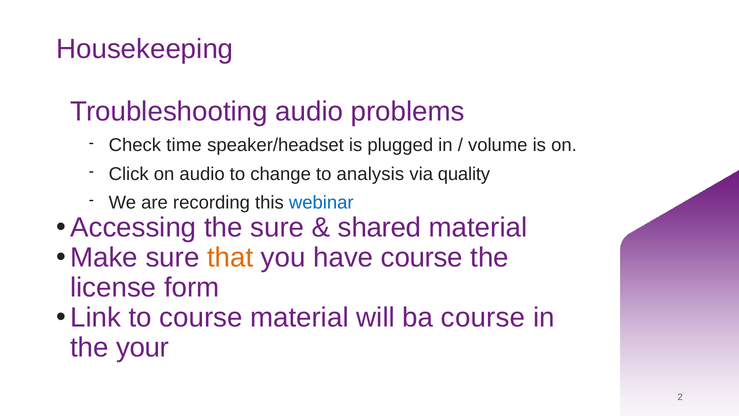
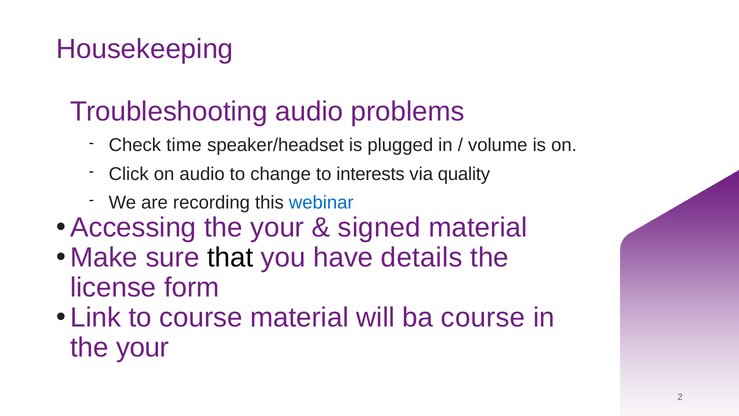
analysis: analysis -> interests (371, 174)
Accessing the sure: sure -> your (277, 227)
shared: shared -> signed (379, 227)
that colour: orange -> black (230, 257)
have course: course -> details (422, 257)
